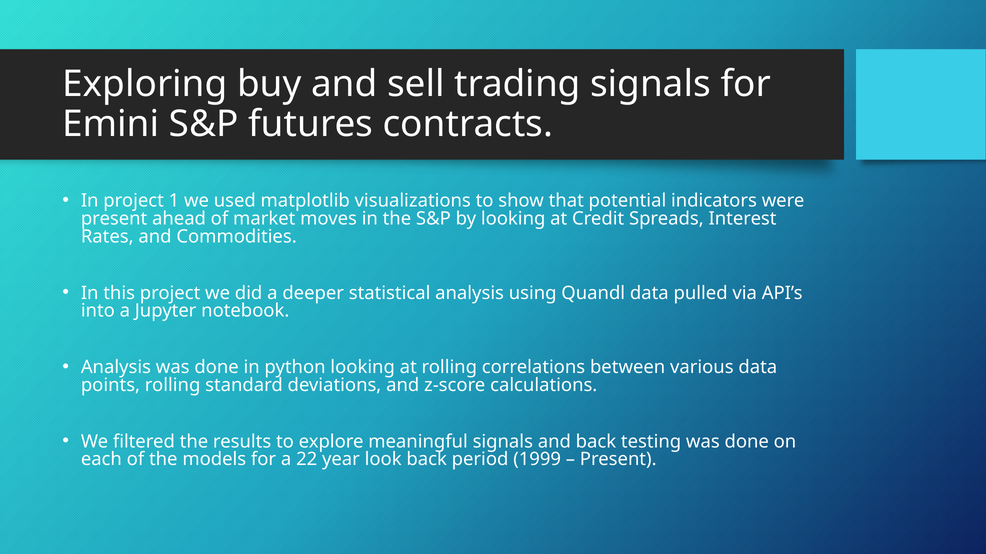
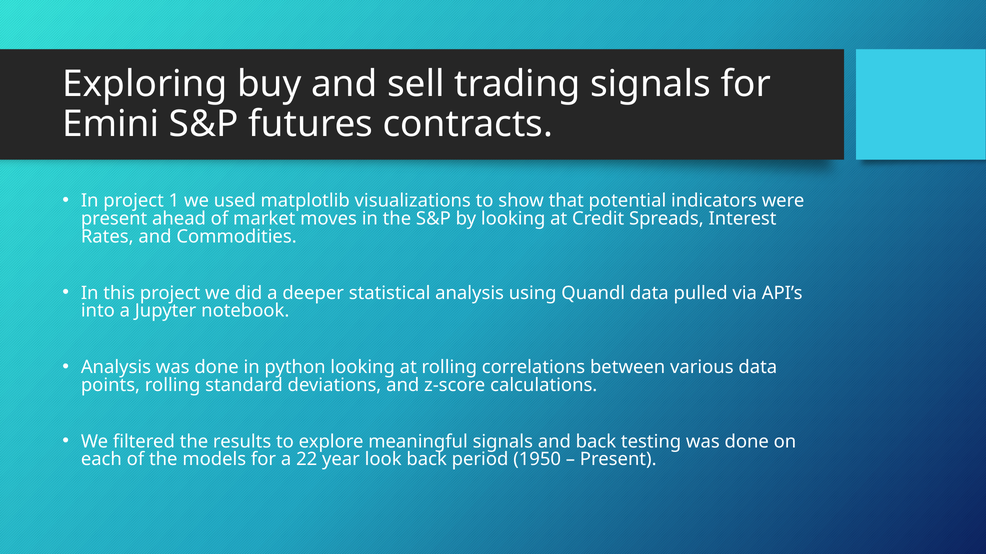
1999: 1999 -> 1950 (537, 460)
